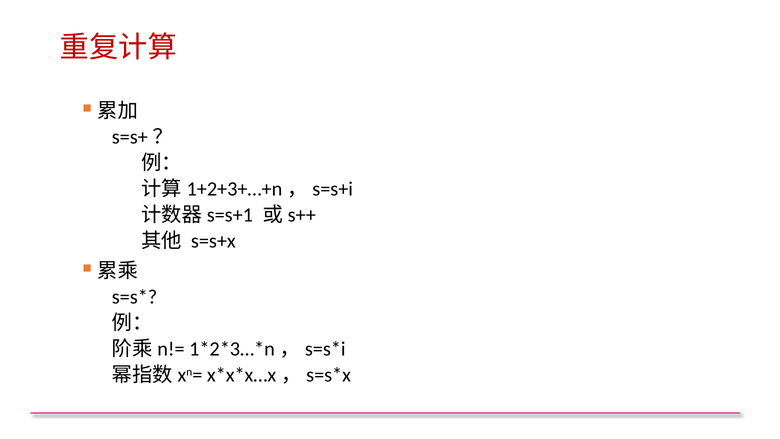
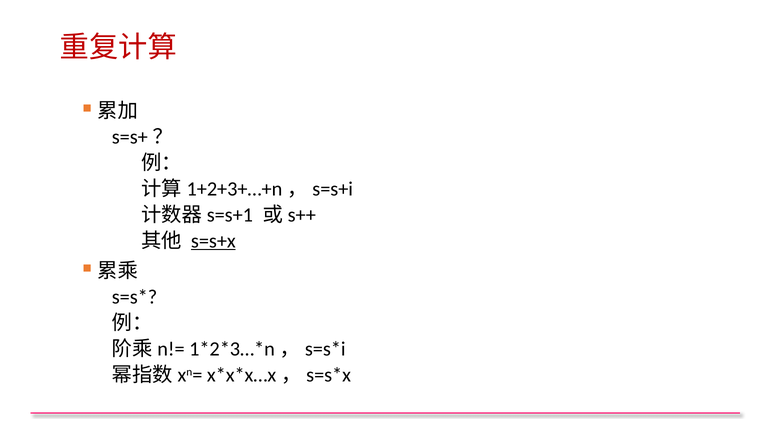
s=s+x underline: none -> present (213, 241)
